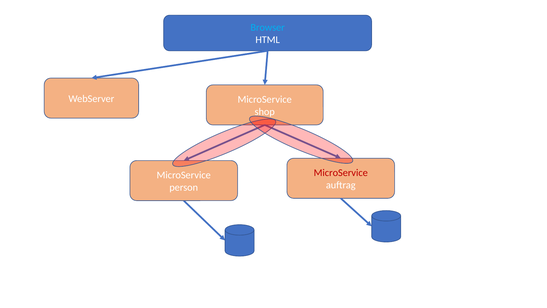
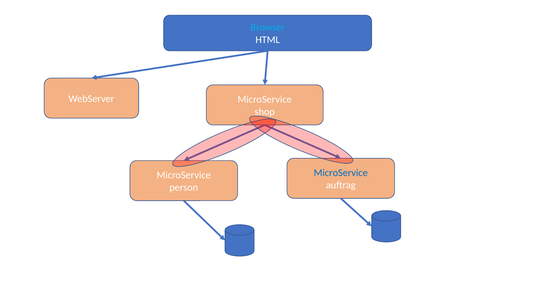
MicroService colour: red -> blue (341, 173)
